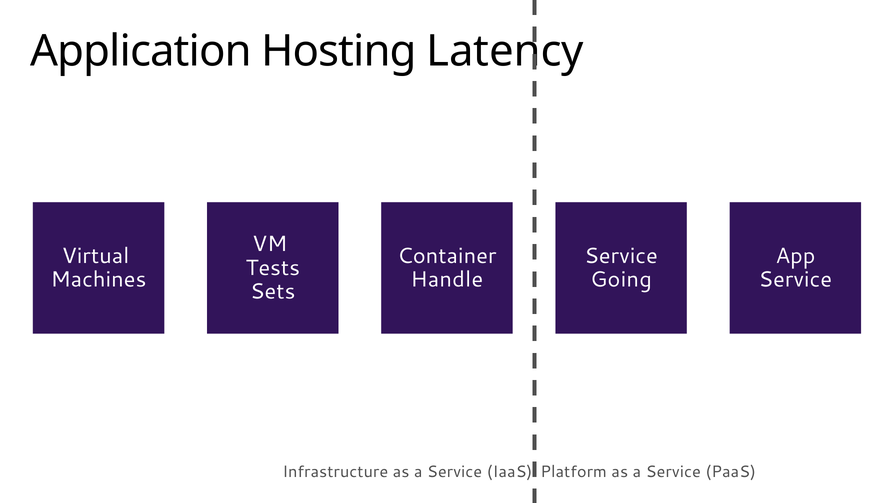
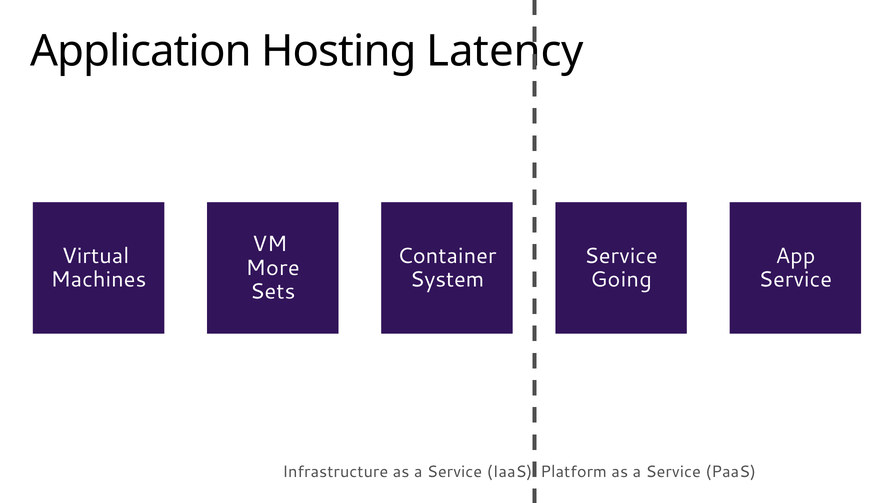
Tests: Tests -> More (273, 268)
Handle: Handle -> System (447, 280)
